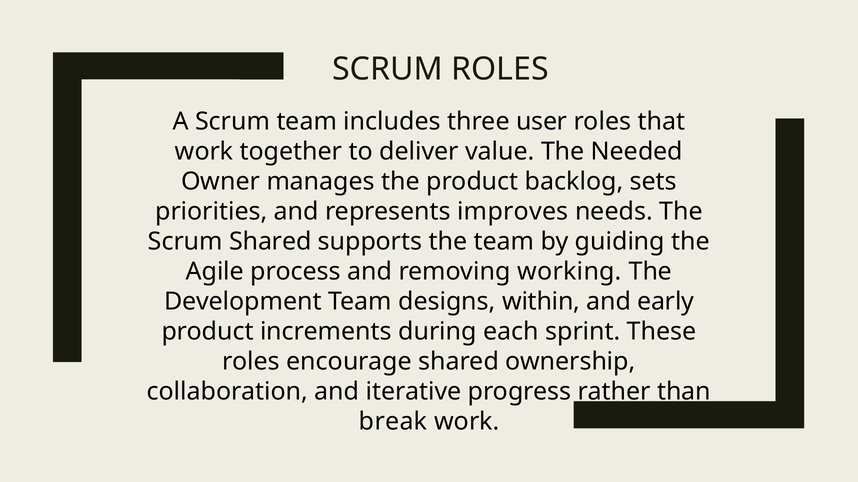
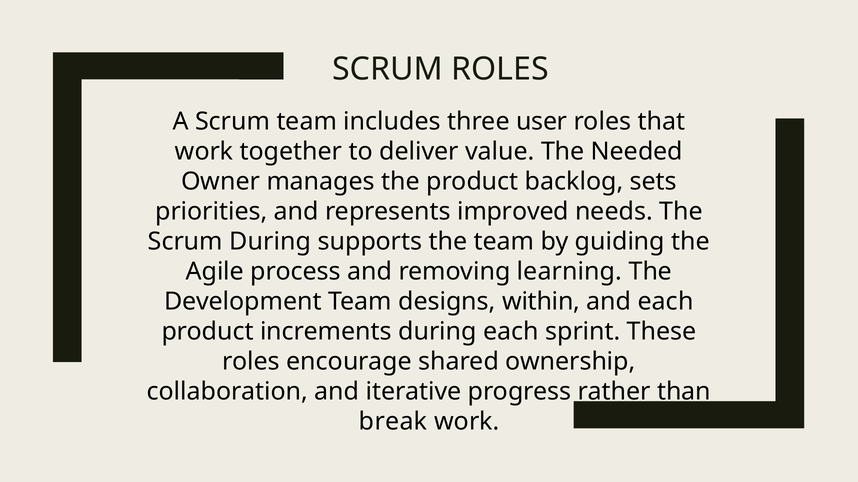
improves: improves -> improved (513, 212)
Scrum Shared: Shared -> During (270, 242)
working: working -> learning (570, 272)
and early: early -> each (666, 302)
